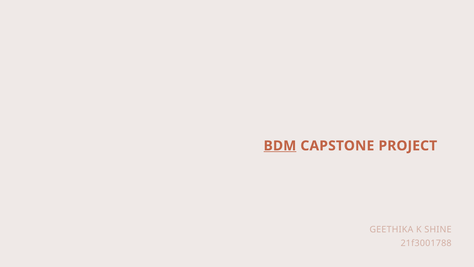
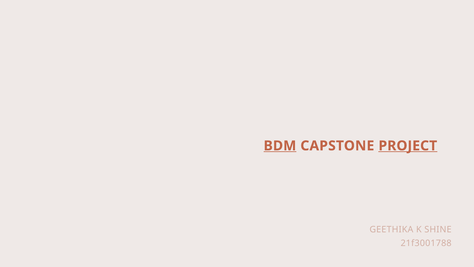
PROJECT underline: none -> present (408, 146)
